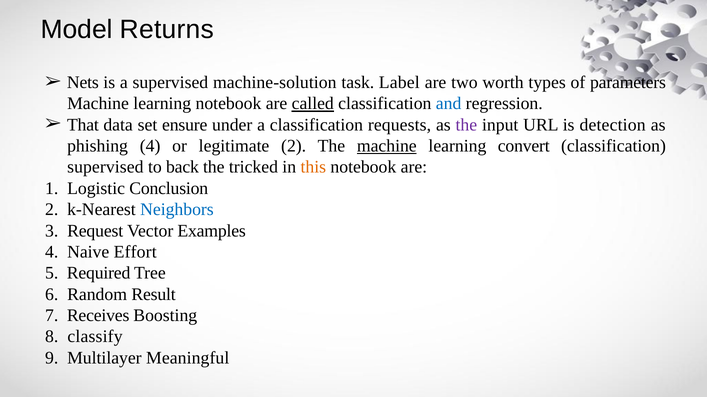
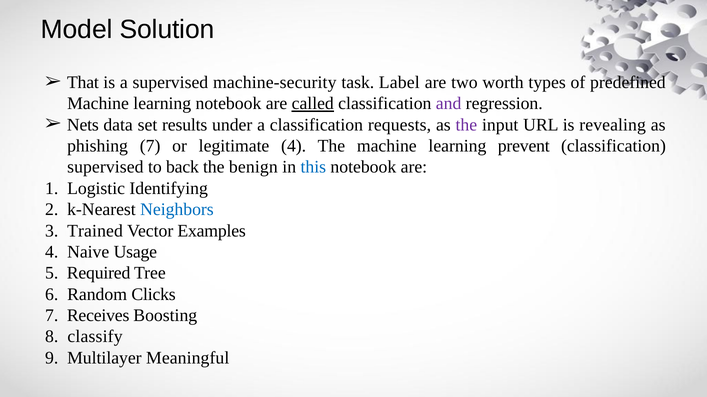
Returns: Returns -> Solution (167, 30)
Nets: Nets -> That (83, 83)
machine-solution: machine-solution -> machine-security (275, 83)
parameters: parameters -> predefined (628, 83)
and colour: blue -> purple (449, 104)
That: That -> Nets (83, 125)
ensure: ensure -> results (185, 125)
detection: detection -> revealing (613, 125)
phishing 4: 4 -> 7 (150, 146)
legitimate 2: 2 -> 4 (294, 146)
machine underline: present -> none (387, 146)
convert: convert -> prevent (524, 146)
tricked: tricked -> benign (253, 167)
this colour: orange -> blue (313, 167)
Conclusion: Conclusion -> Identifying (169, 189)
Request: Request -> Trained (95, 231)
Effort: Effort -> Usage (135, 252)
Result: Result -> Clicks (154, 295)
